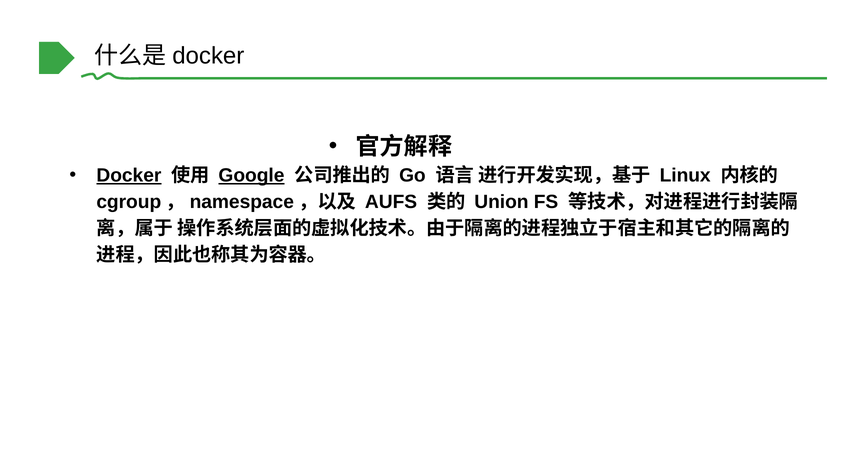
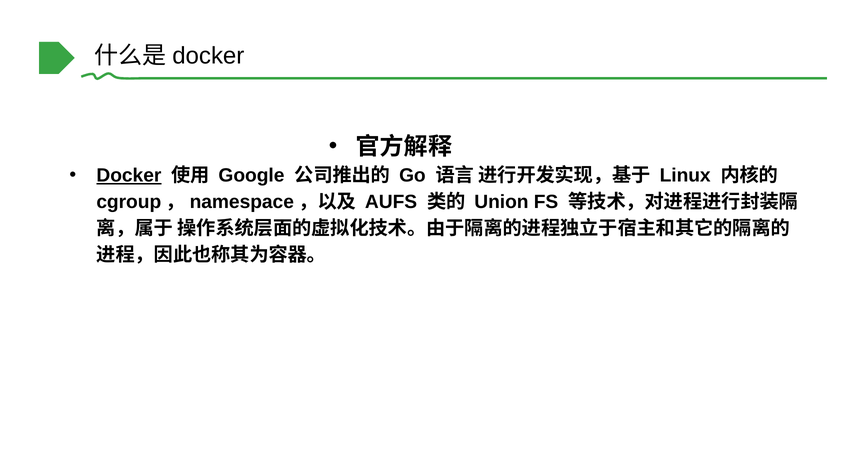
Google underline: present -> none (251, 176)
